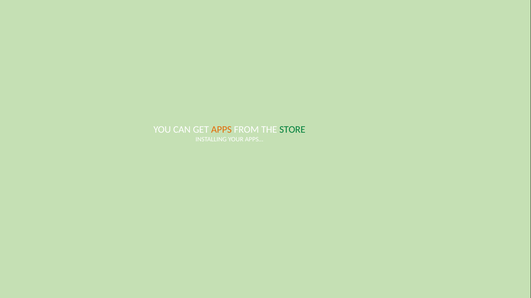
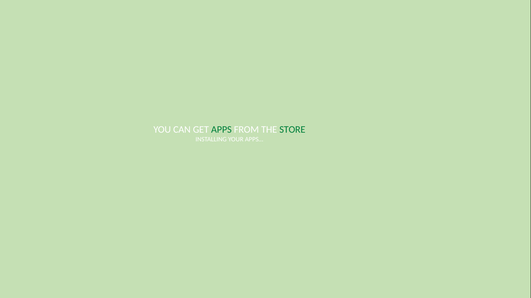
APPS colour: orange -> green (221, 130)
